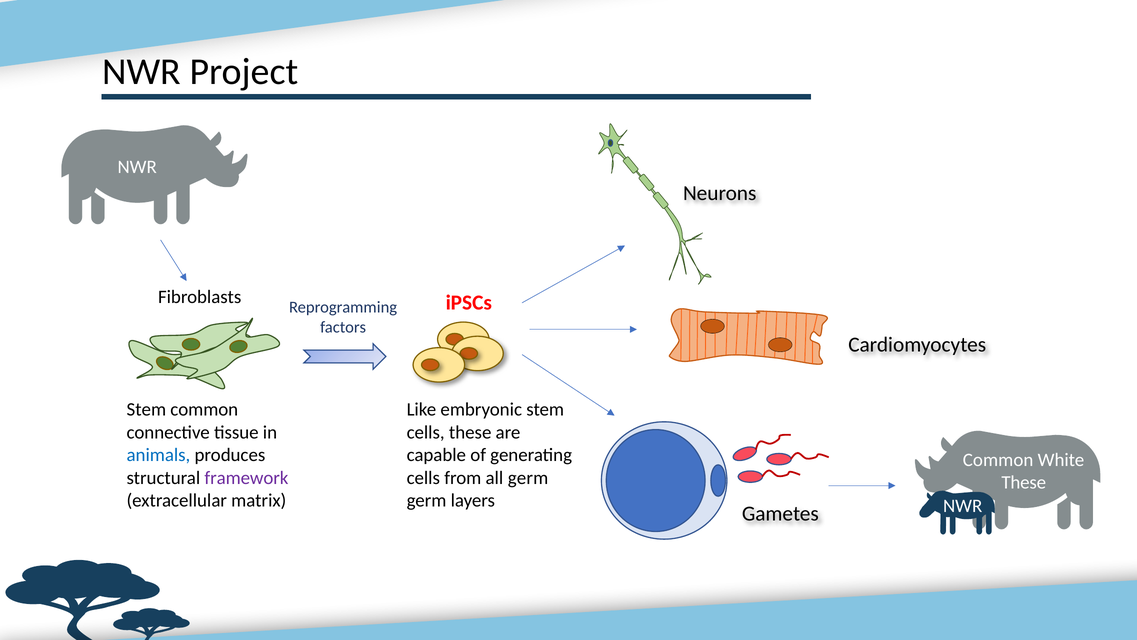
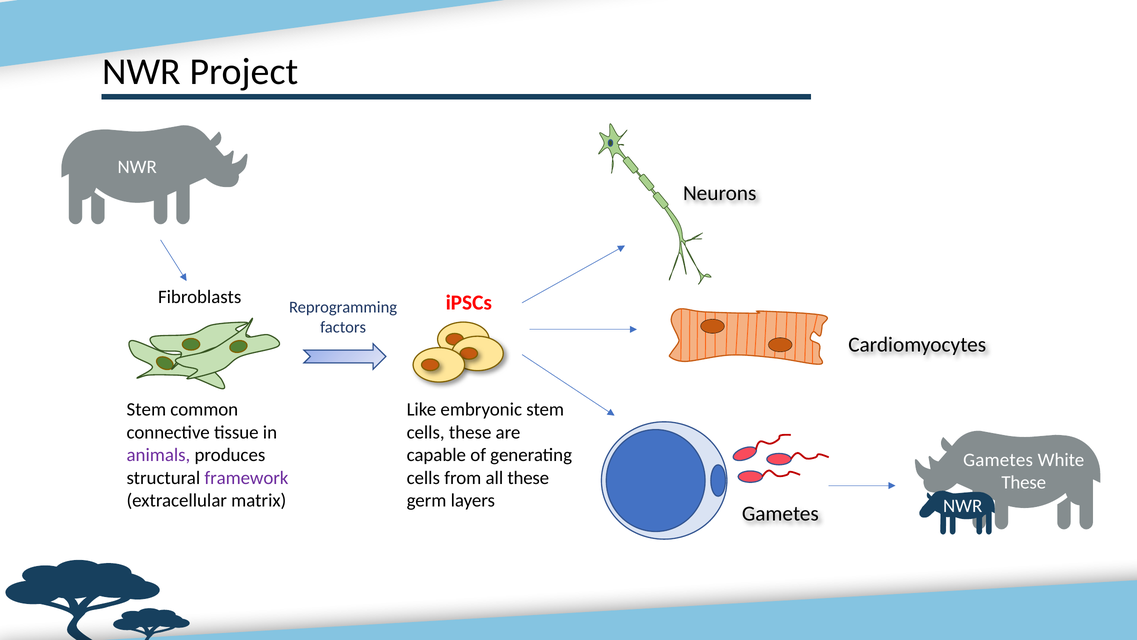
animals colour: blue -> purple (158, 455)
Common: Common -> Gametes (998, 460)
all germ: germ -> these (528, 477)
